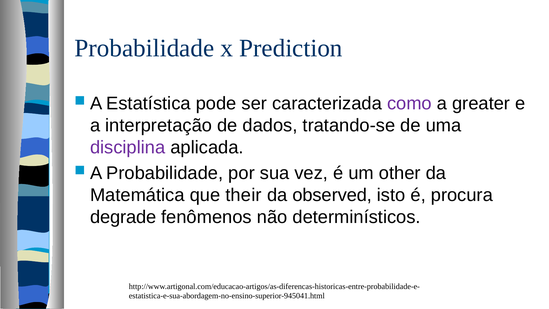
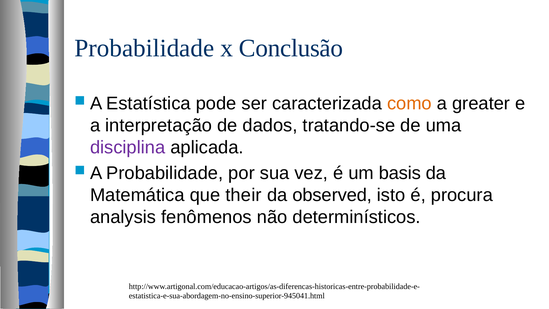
Prediction: Prediction -> Conclusão (291, 48)
como colour: purple -> orange (409, 104)
other: other -> basis (400, 173)
degrade: degrade -> analysis (123, 217)
